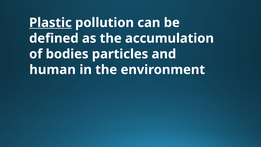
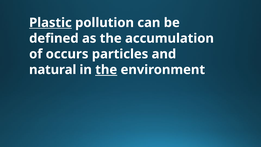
bodies: bodies -> occurs (67, 54)
human: human -> natural (53, 70)
the underline: none -> present (106, 70)
